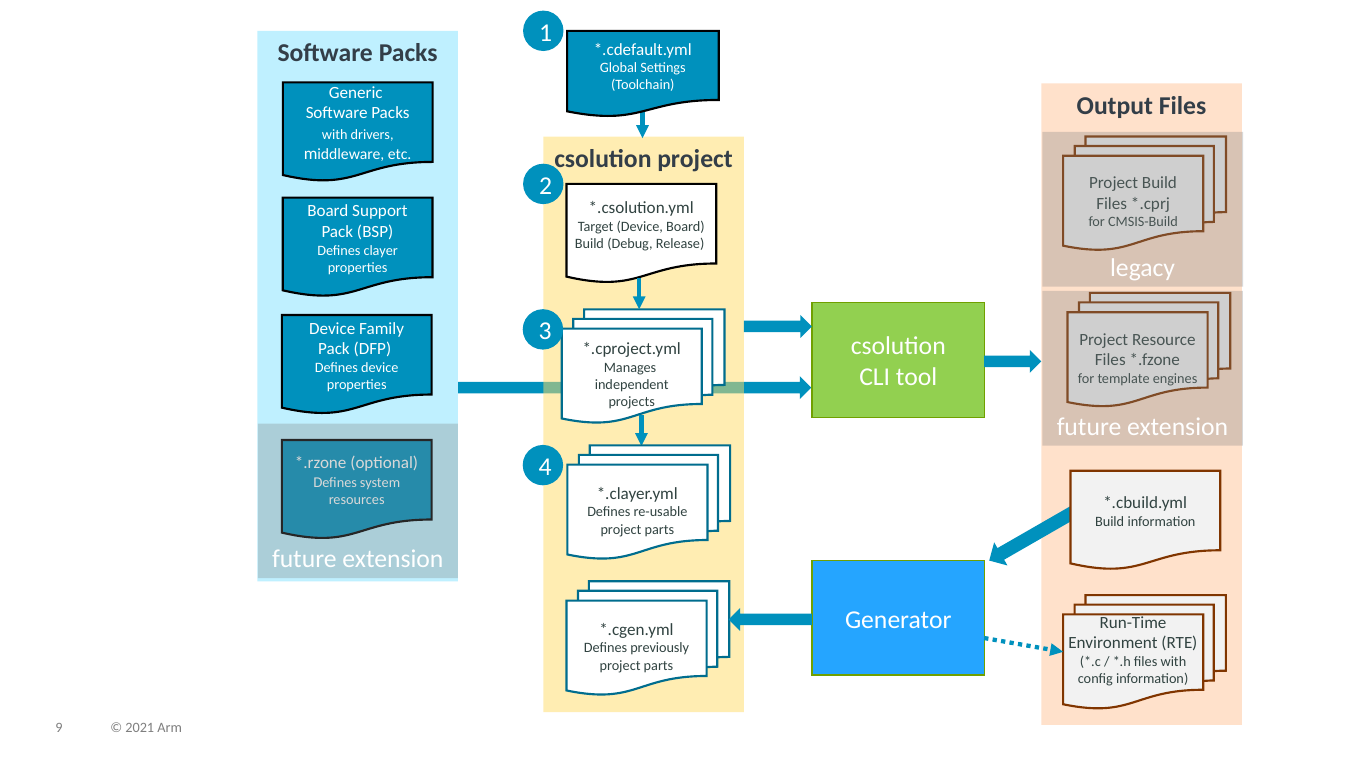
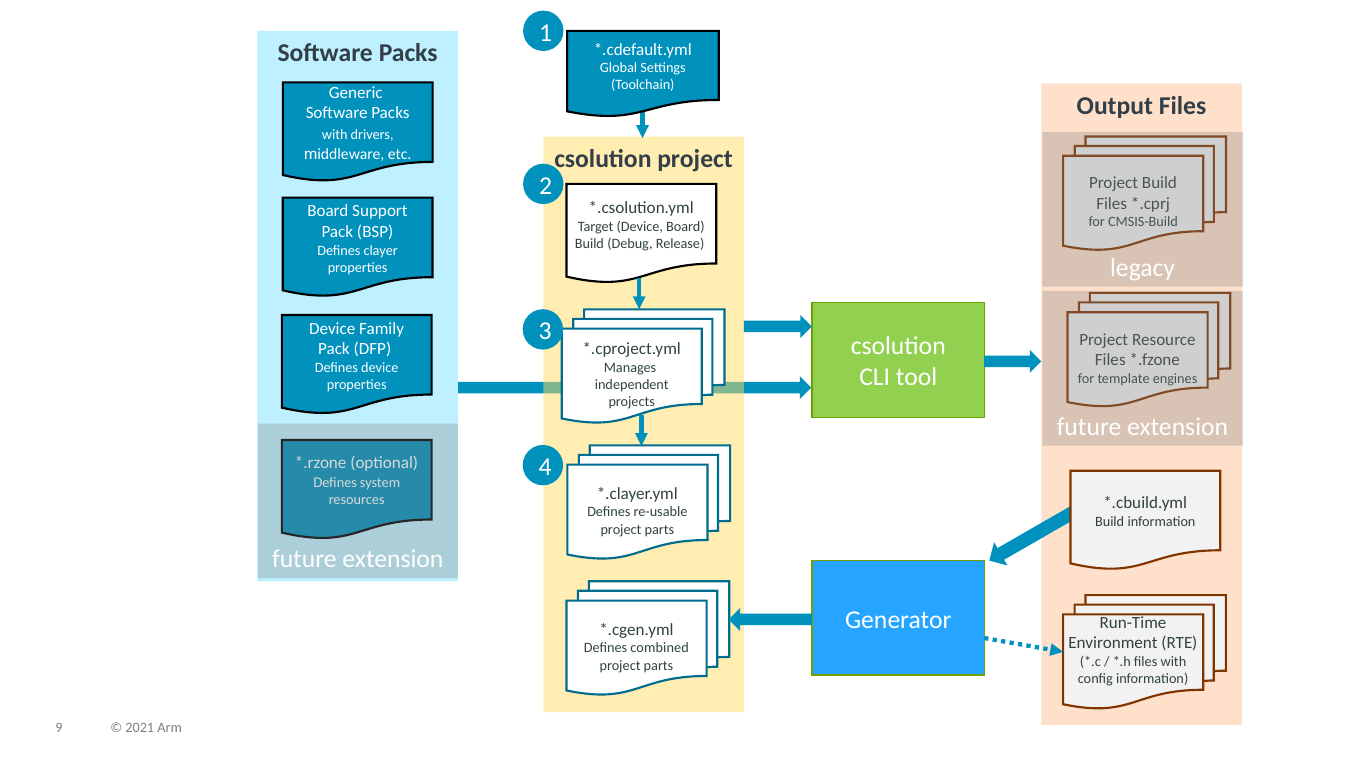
previously: previously -> combined (660, 648)
